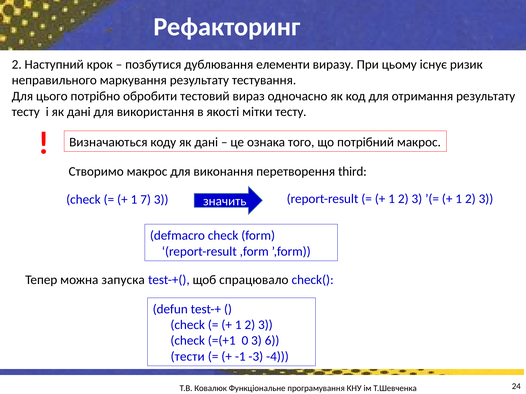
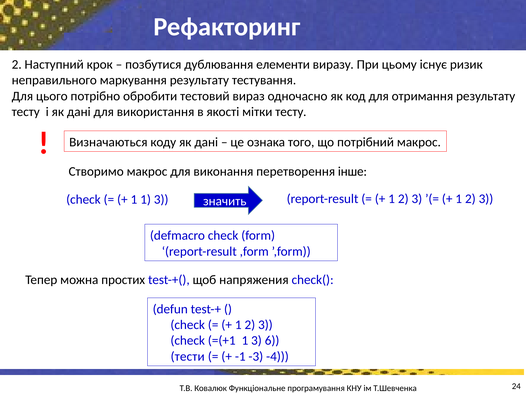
third: third -> інше (352, 172)
1 7: 7 -> 1 (146, 200)
запуска: запуска -> простих (123, 280)
спрацювало: спрацювало -> напряжения (254, 280)
=(+1 0: 0 -> 1 (245, 341)
